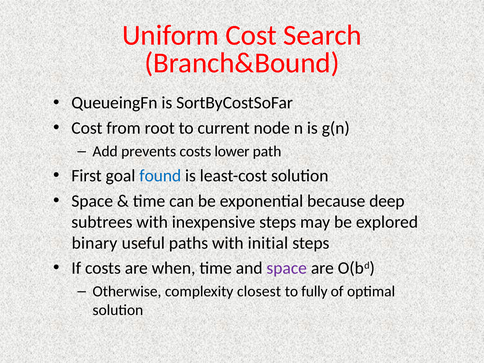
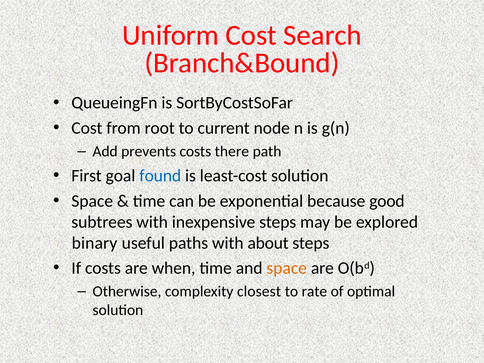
lower: lower -> there (232, 152)
deep: deep -> good (387, 201)
initial: initial -> about (268, 243)
space colour: purple -> orange (287, 268)
fully: fully -> rate (314, 292)
